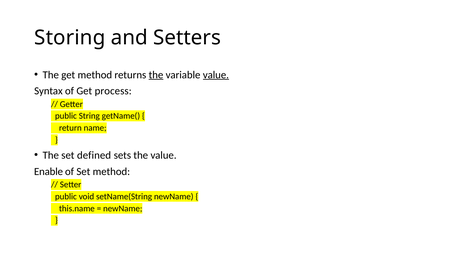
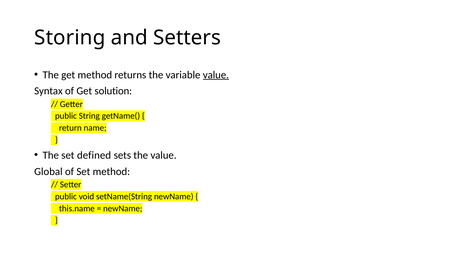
the underline: present -> none (156, 75)
process: process -> solution (113, 91)
Enable: Enable -> Global (48, 171)
